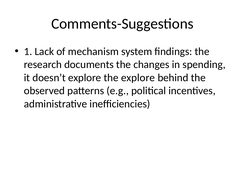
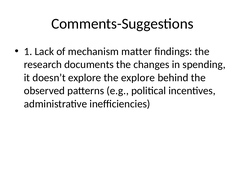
system: system -> matter (137, 51)
